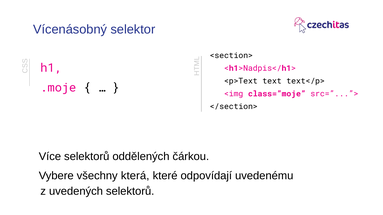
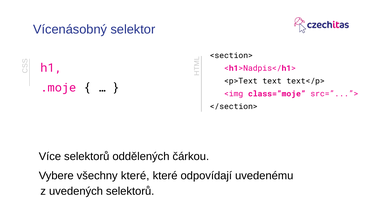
všechny která: která -> které (135, 176)
